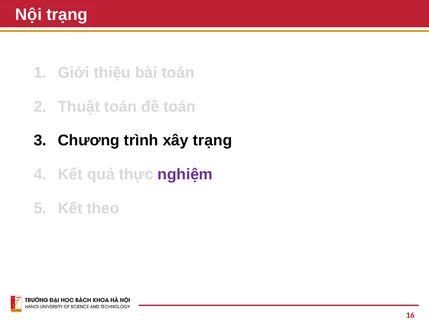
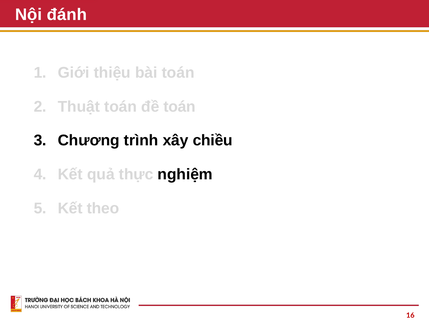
Nội trạng: trạng -> đánh (67, 15)
xây trạng: trạng -> chiều (213, 140)
nghiệm colour: purple -> black (185, 174)
